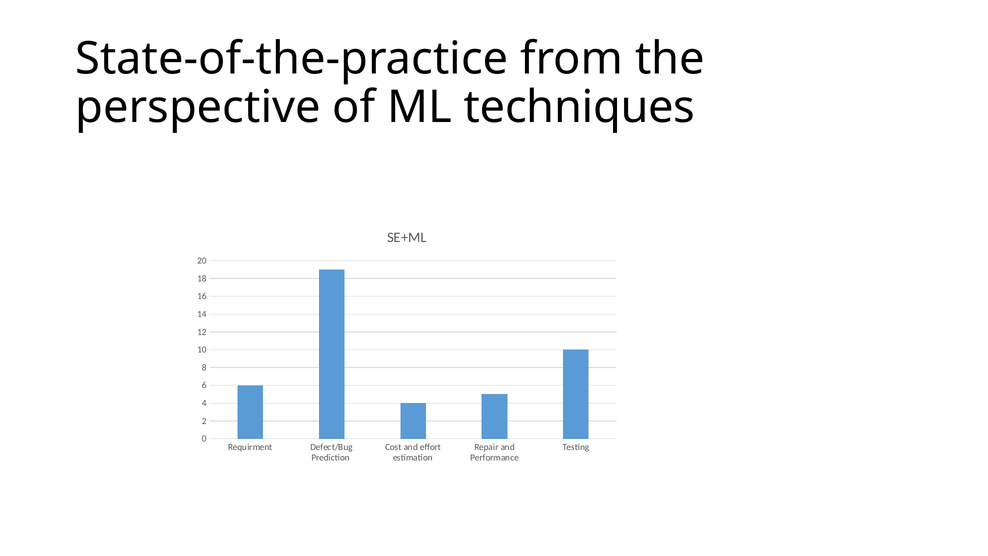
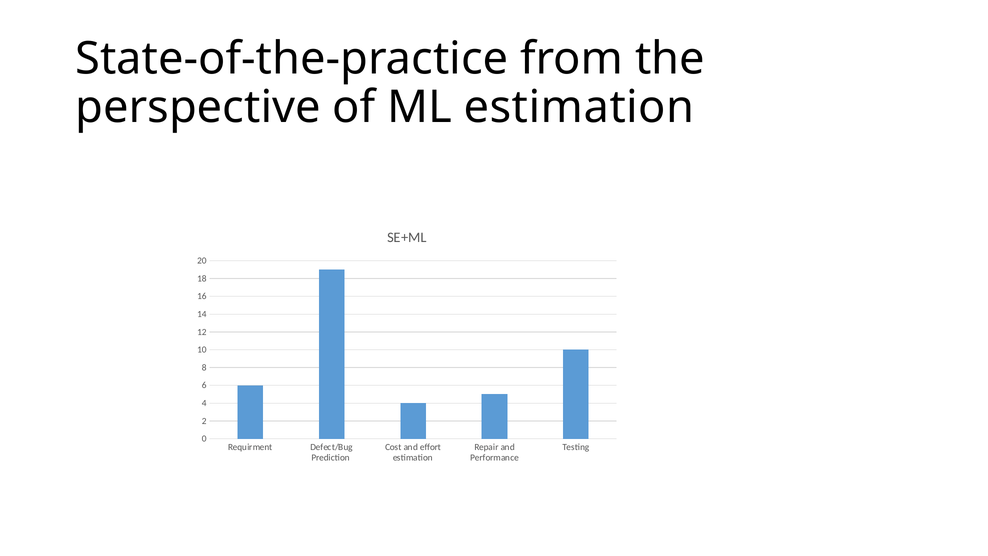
ML techniques: techniques -> estimation (579, 107)
